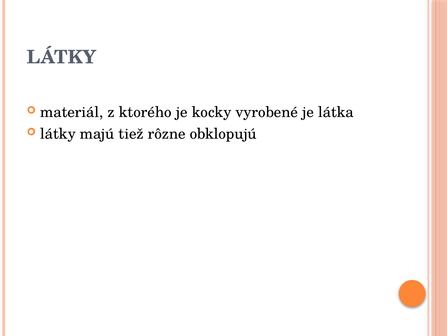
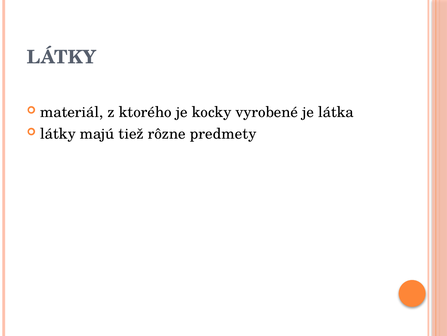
obklopujú: obklopujú -> predmety (223, 134)
